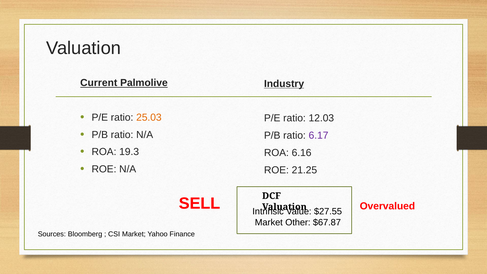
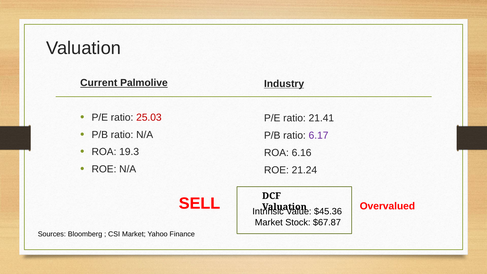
25.03 colour: orange -> red (149, 117)
12.03: 12.03 -> 21.41 (321, 118)
21.25: 21.25 -> 21.24 (304, 170)
$27.55: $27.55 -> $45.36 (328, 212)
Other: Other -> Stock (298, 222)
